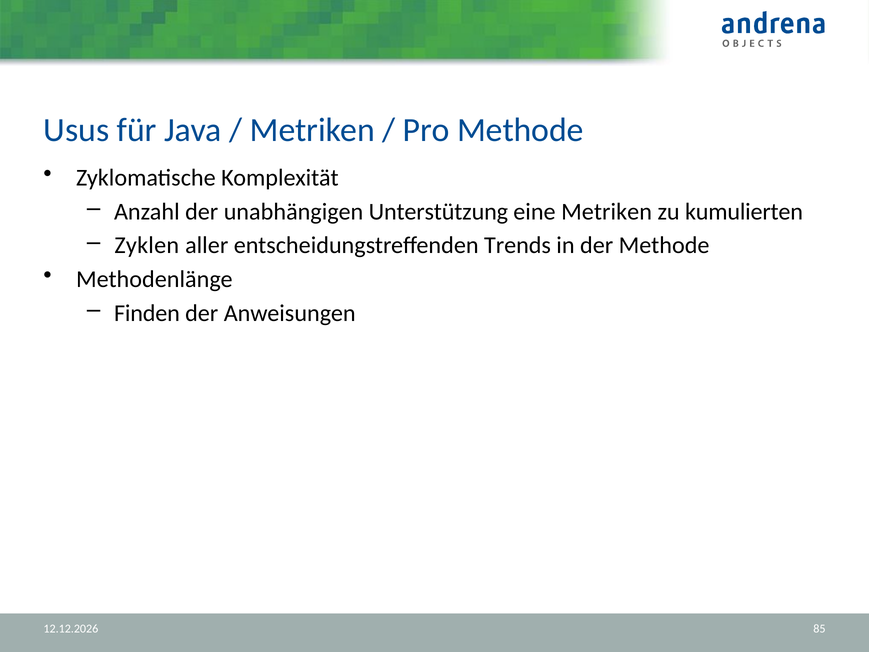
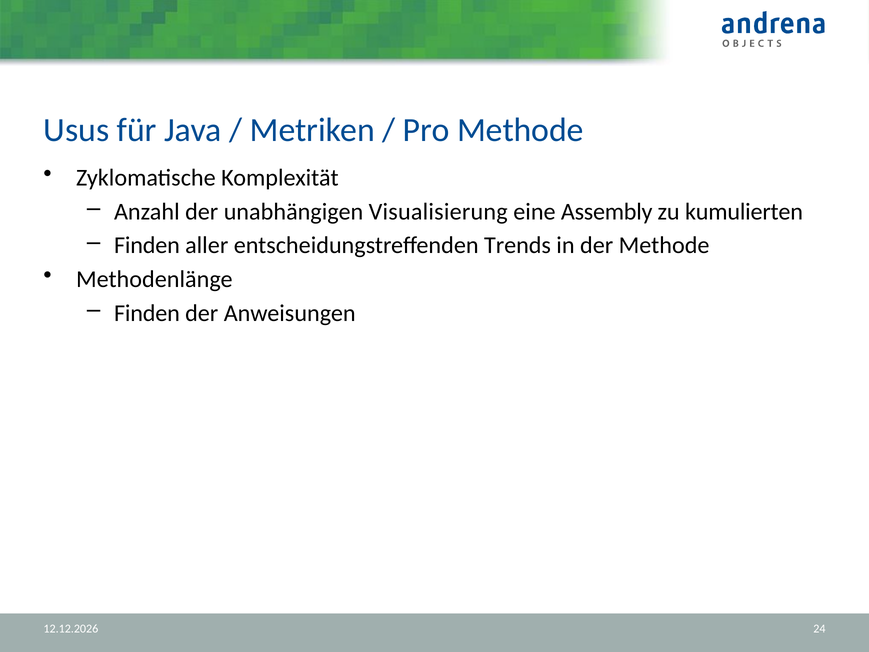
Unterstützung: Unterstützung -> Visualisierung (438, 212)
eine Metriken: Metriken -> Assembly (607, 212)
Zyklen: Zyklen -> Finden (147, 245)
85: 85 -> 24 (819, 628)
